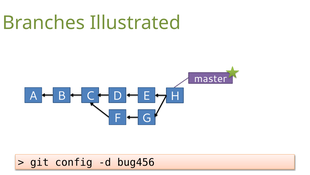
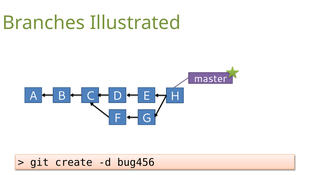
config: config -> create (74, 162)
